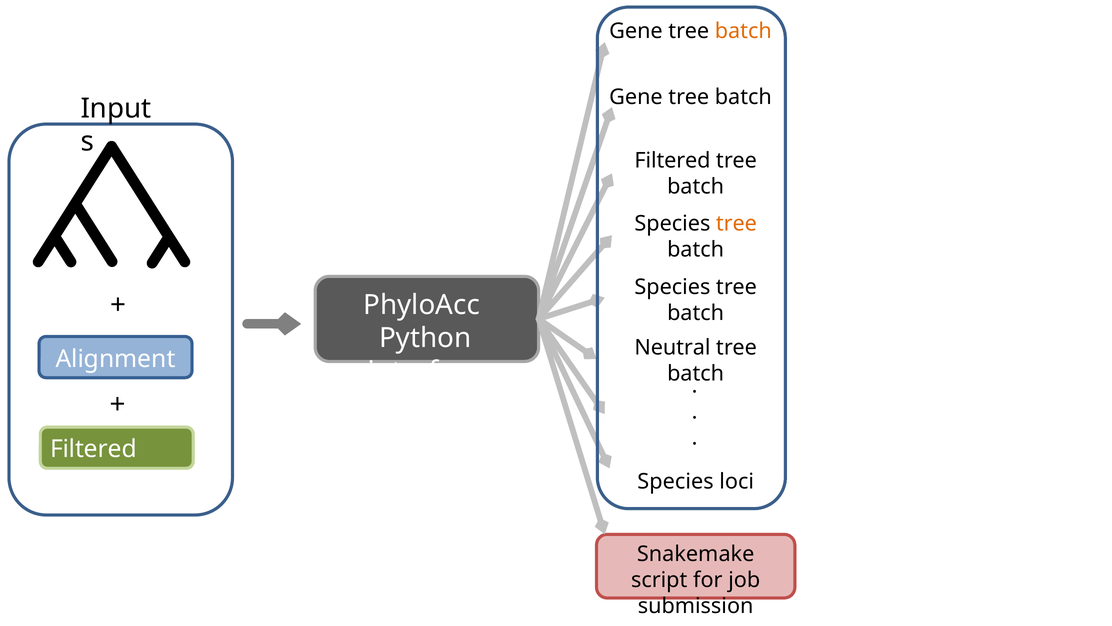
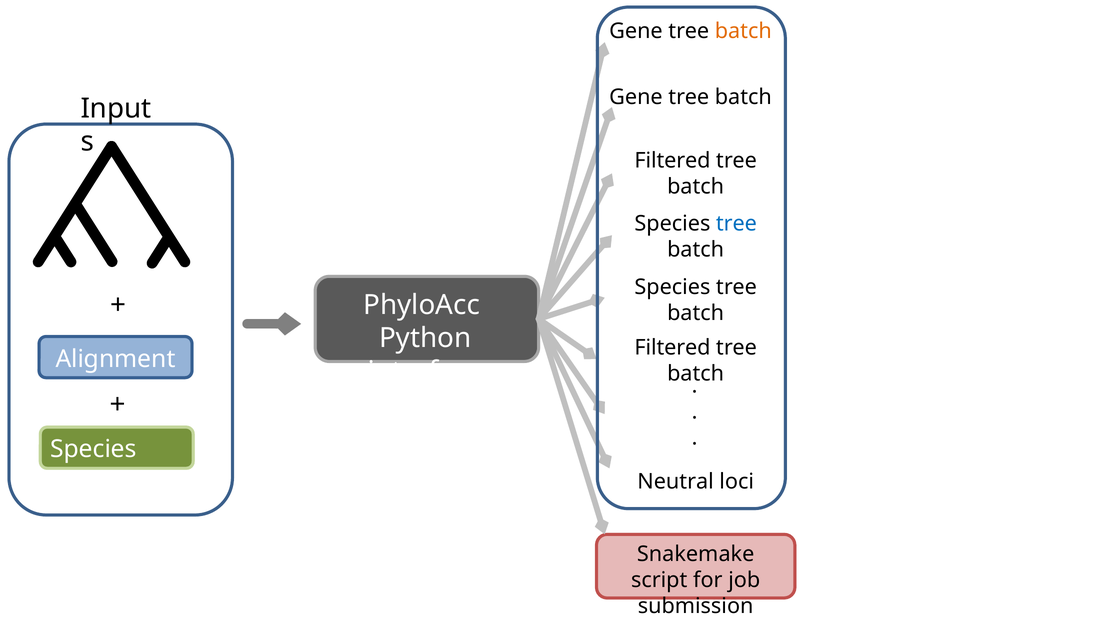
tree colour: orange -> blue (736, 224)
Neutral: Neutral -> Filtered (672, 347)
Filtered: Filtered -> Species (93, 449)
Species: Species -> Neutral (676, 481)
